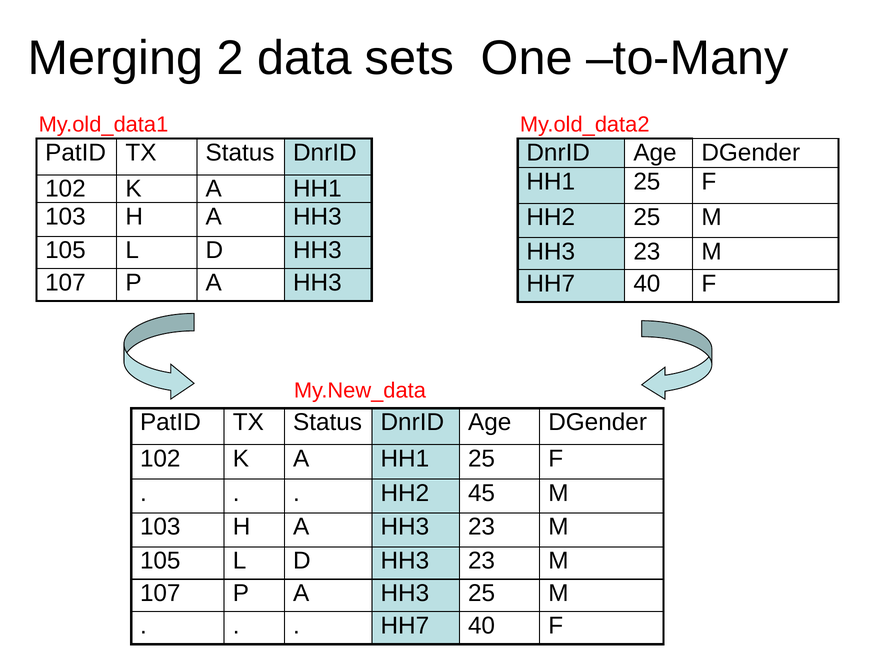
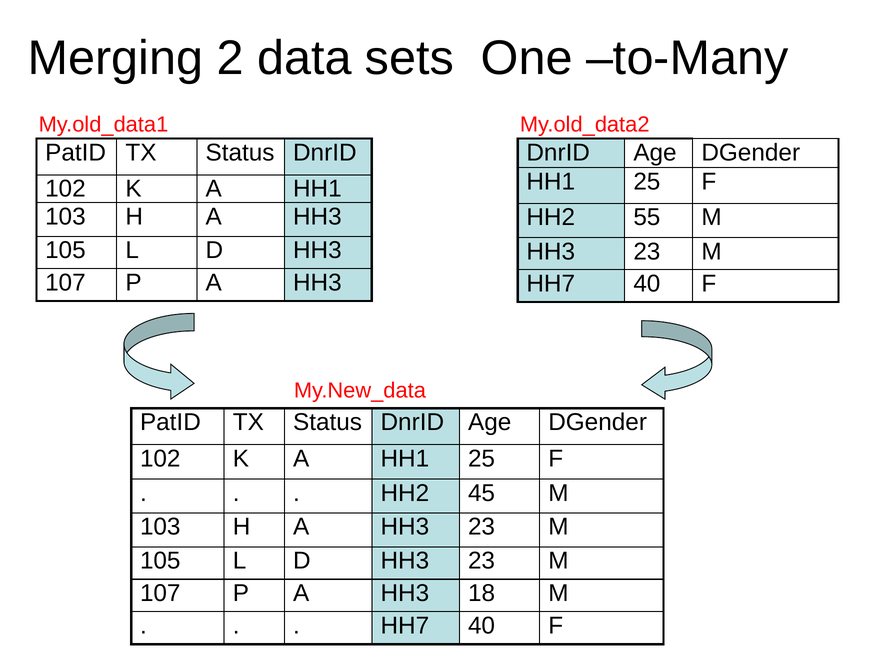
HH2 25: 25 -> 55 (647, 217)
HH3 25: 25 -> 18 (482, 593)
